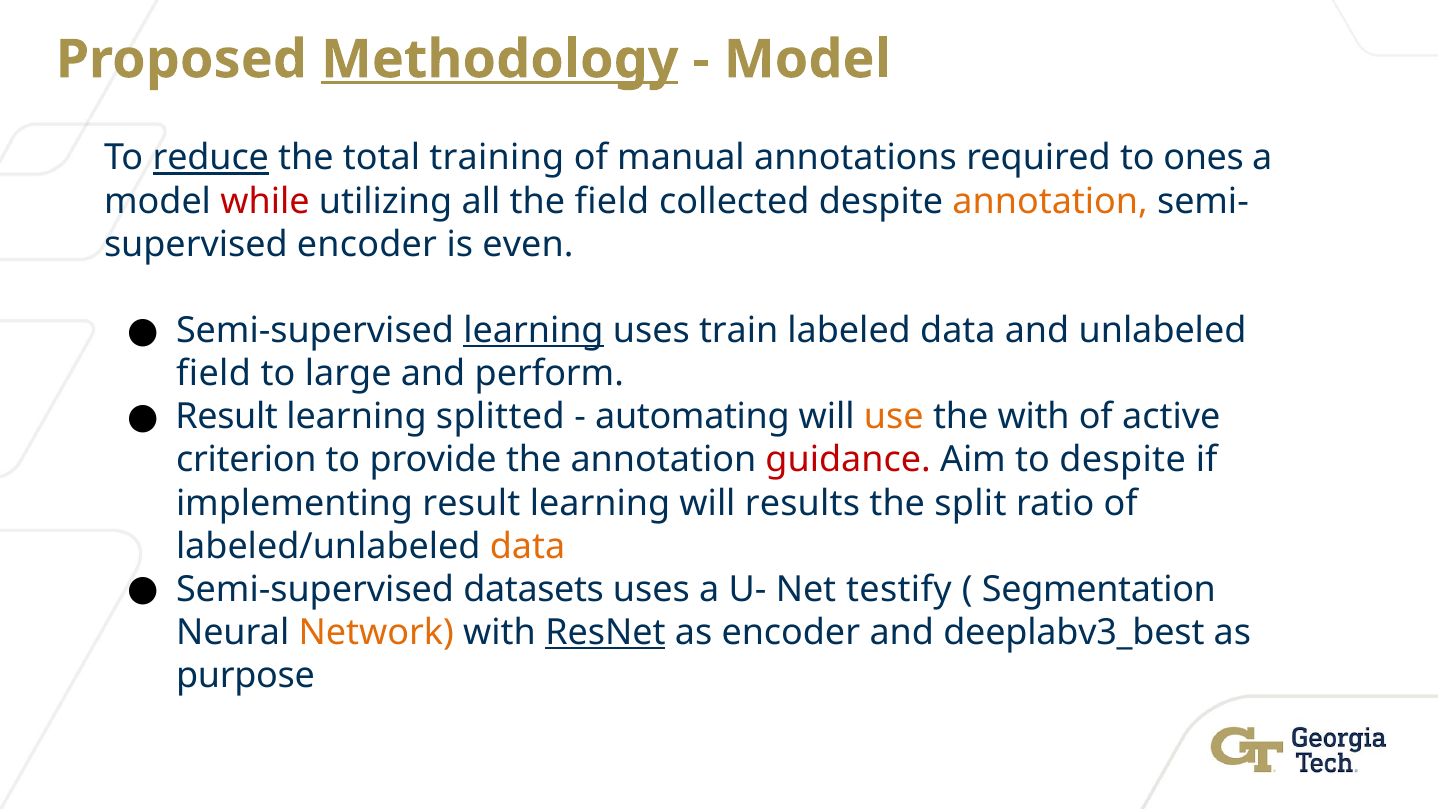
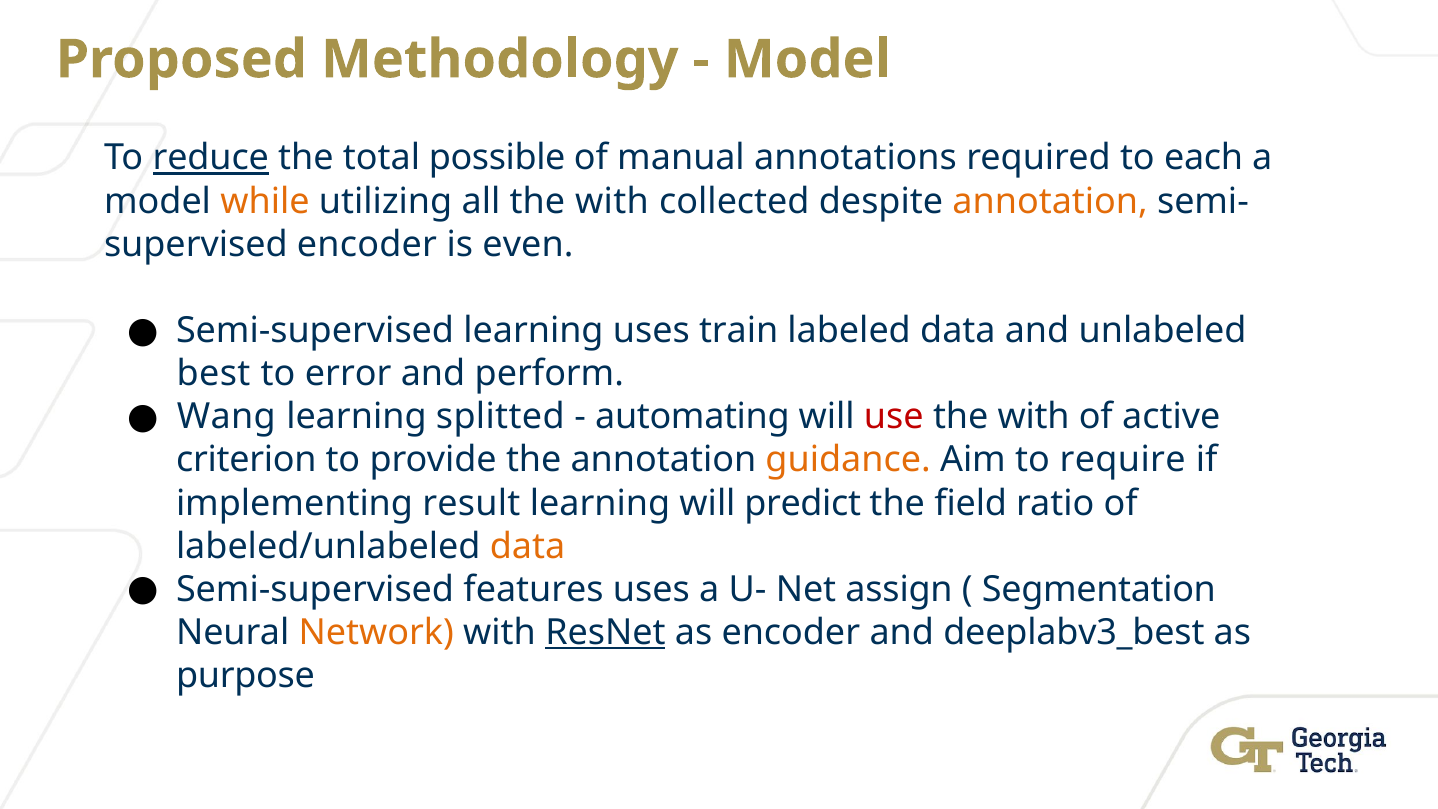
Methodology underline: present -> none (500, 59)
training: training -> possible (497, 158)
ones: ones -> each (1204, 158)
while colour: red -> orange (265, 201)
all the field: field -> with (612, 201)
learning underline: present -> none (533, 331)
field: field -> best (214, 374)
large: large -> error (348, 374)
Result: Result -> Wang (226, 417)
use colour: orange -> red (894, 417)
guidance colour: red -> orange (848, 460)
to despite: despite -> require (1123, 460)
results: results -> predict (803, 503)
split: split -> field (971, 503)
datasets: datasets -> features (533, 589)
testify: testify -> assign (899, 589)
